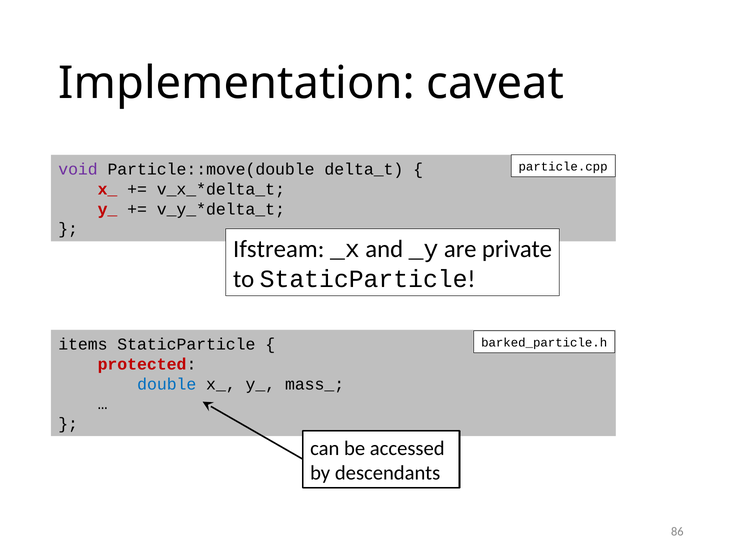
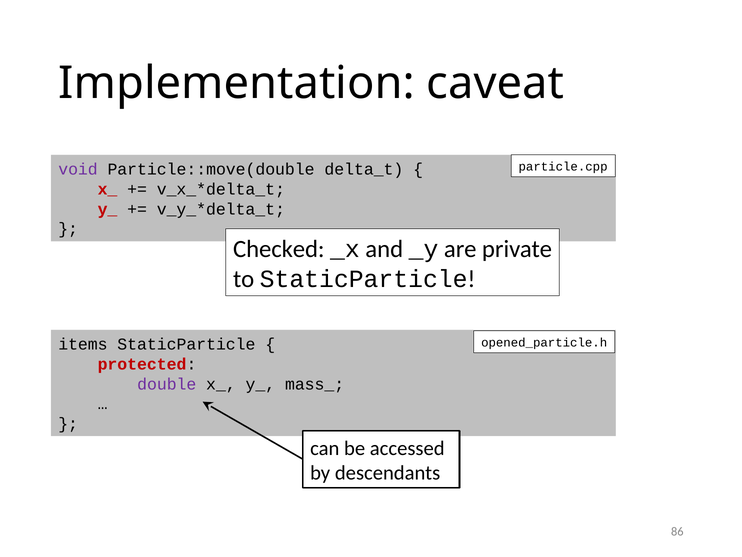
Ifstream: Ifstream -> Checked (279, 249)
barked_particle.h: barked_particle.h -> opened_particle.h (544, 342)
double colour: blue -> purple (167, 384)
